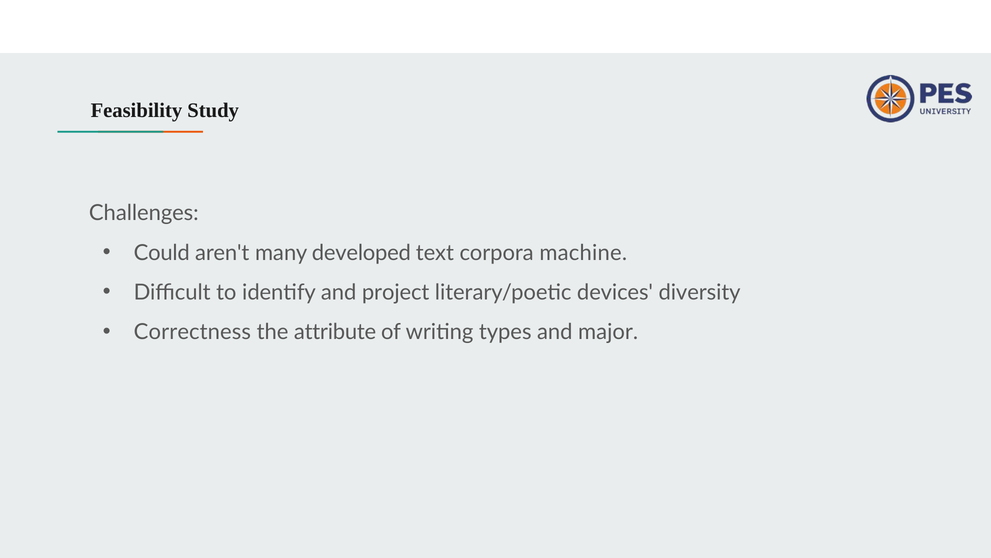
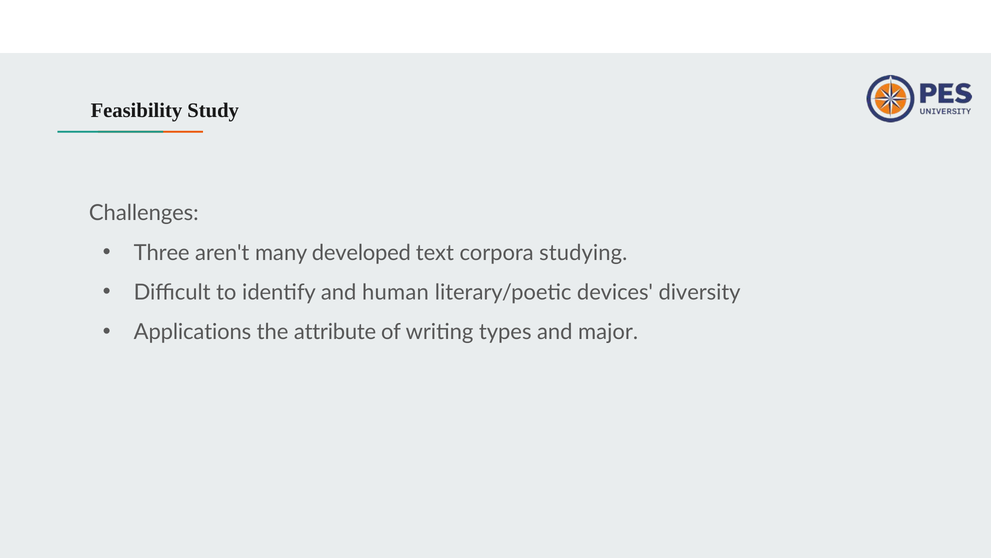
Could: Could -> Three (162, 253)
machine: machine -> studying (583, 253)
project: project -> human (395, 292)
Correctness: Correctness -> Applications (192, 332)
